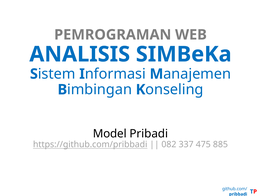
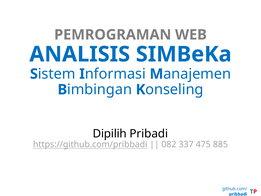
Model: Model -> Dipilih (110, 133)
